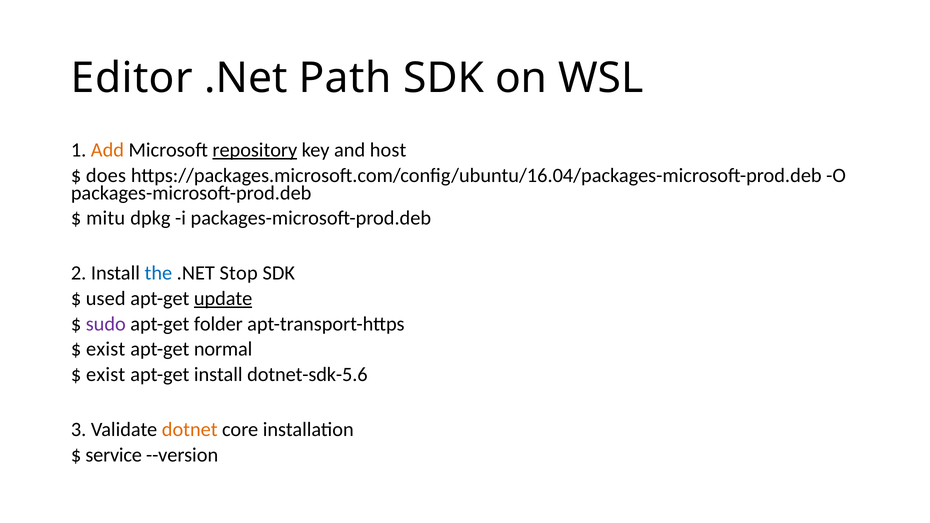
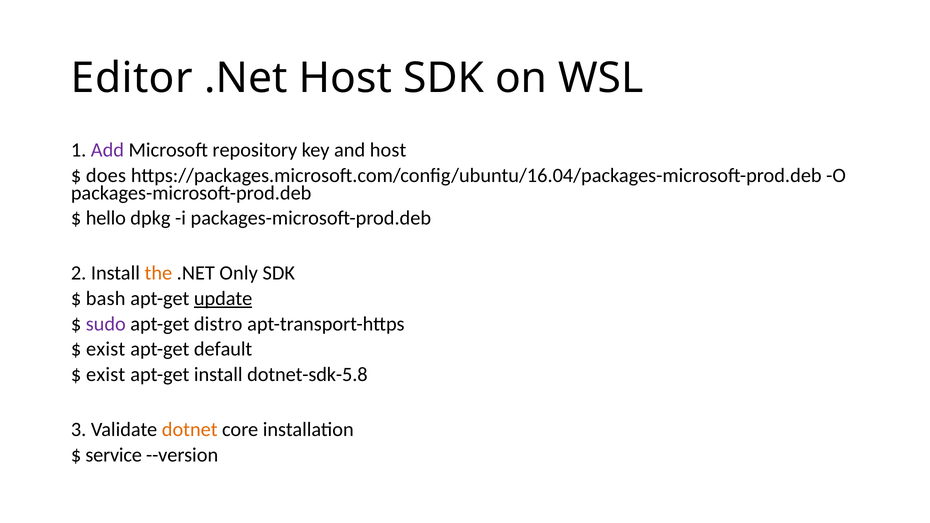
.Net Path: Path -> Host (345, 78)
Add colour: orange -> purple (107, 150)
repository underline: present -> none (255, 150)
mitu: mitu -> hello (106, 218)
the colour: blue -> orange (158, 273)
Stop: Stop -> Only (239, 273)
used: used -> bash (106, 299)
folder: folder -> distro (218, 324)
normal: normal -> default (223, 349)
dotnet-sdk-5.6: dotnet-sdk-5.6 -> dotnet-sdk-5.8 (307, 375)
